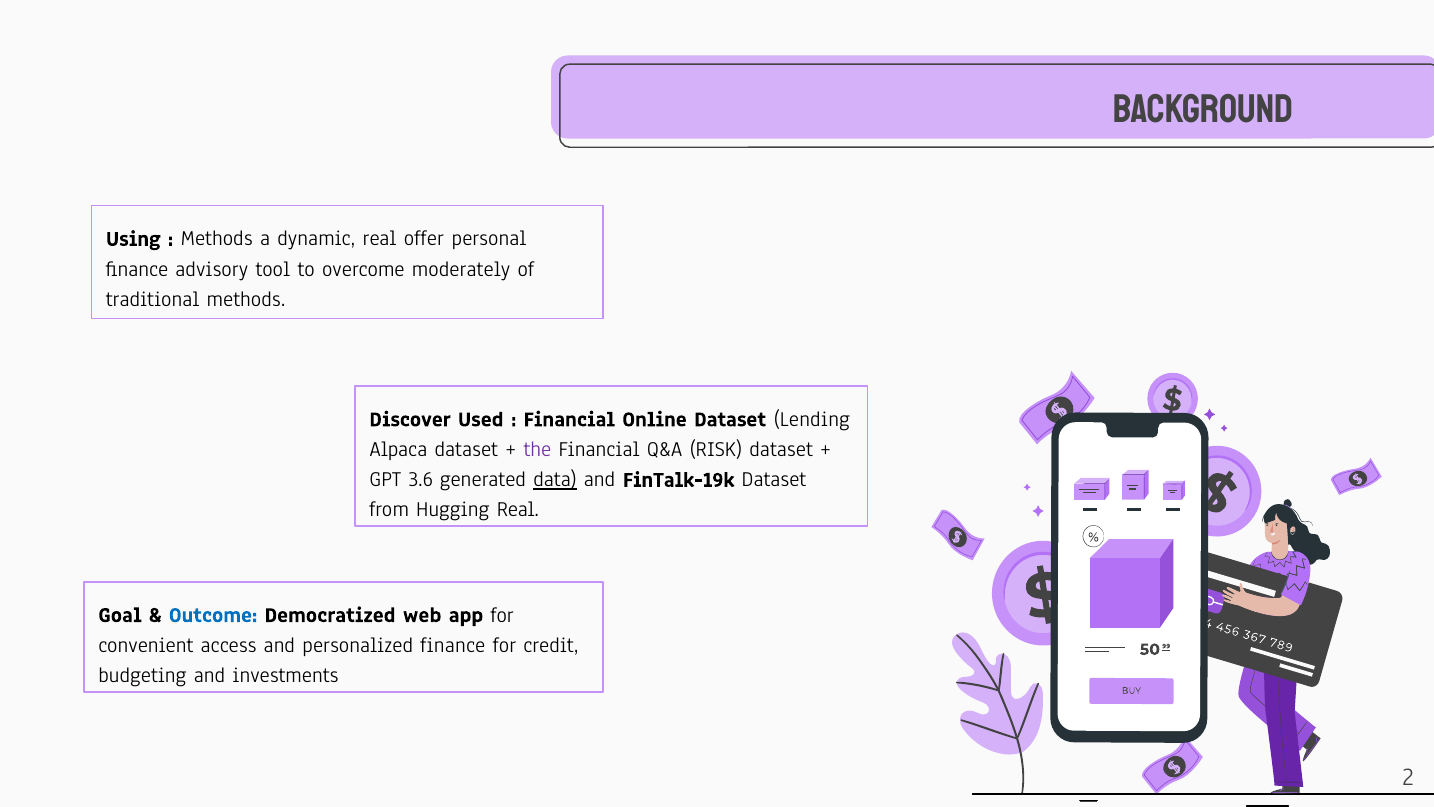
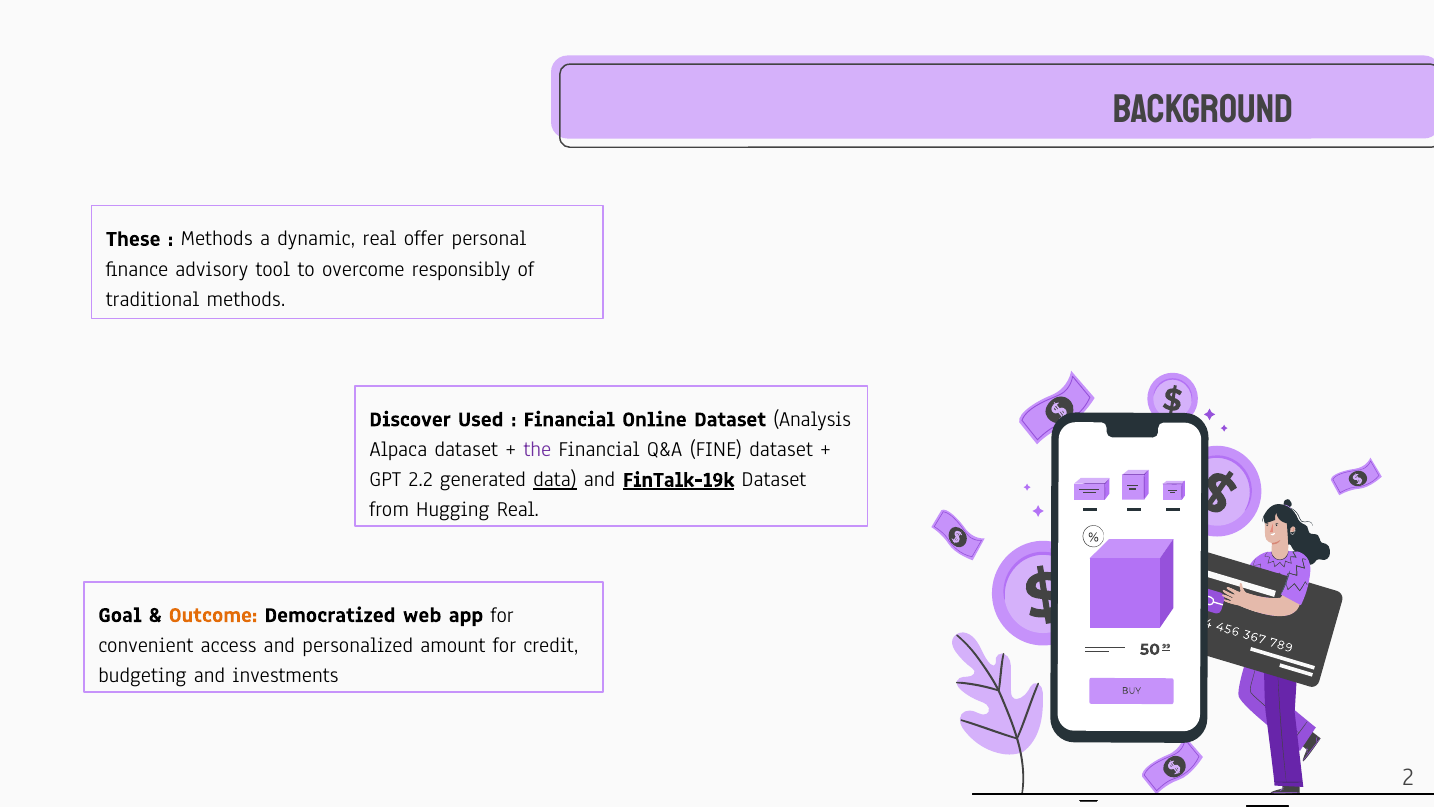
Using: Using -> These (133, 238)
moderately: moderately -> responsibly (461, 269)
Lending: Lending -> Analysis (812, 419)
RISK: RISK -> FINE (716, 449)
3.6: 3.6 -> 2.2 (421, 479)
FinTalk-19k underline: none -> present (679, 479)
Outcome colour: blue -> orange (213, 615)
personalized finance: finance -> amount (453, 645)
